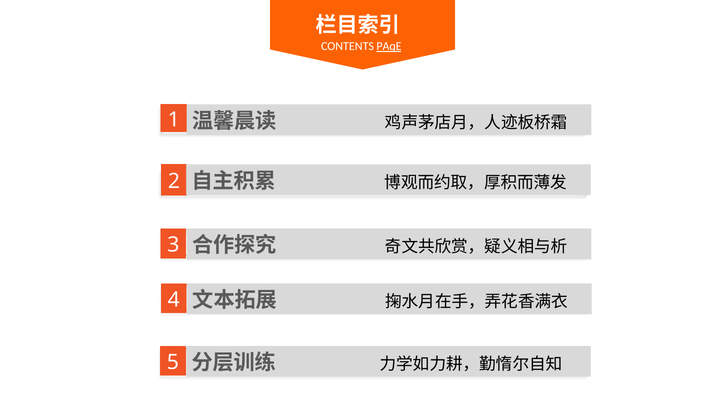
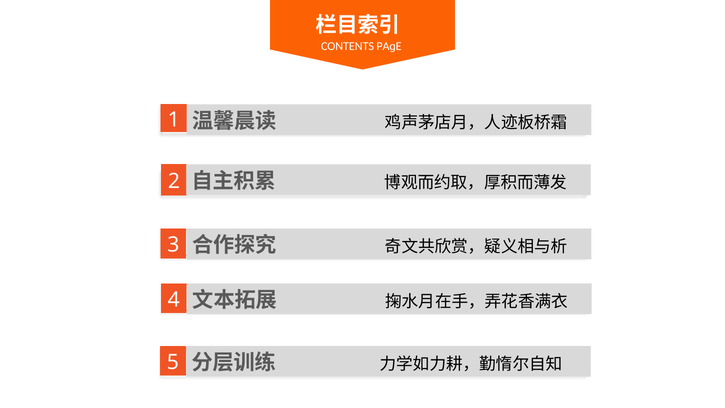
PAɡE underline: present -> none (389, 46)
